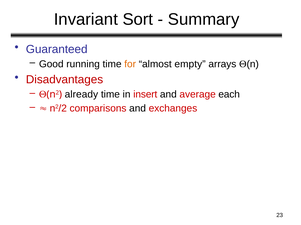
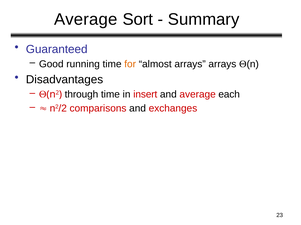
Invariant: Invariant -> Average (86, 19)
almost empty: empty -> arrays (190, 64)
Disadvantages colour: red -> black (64, 80)
already: already -> through (81, 95)
